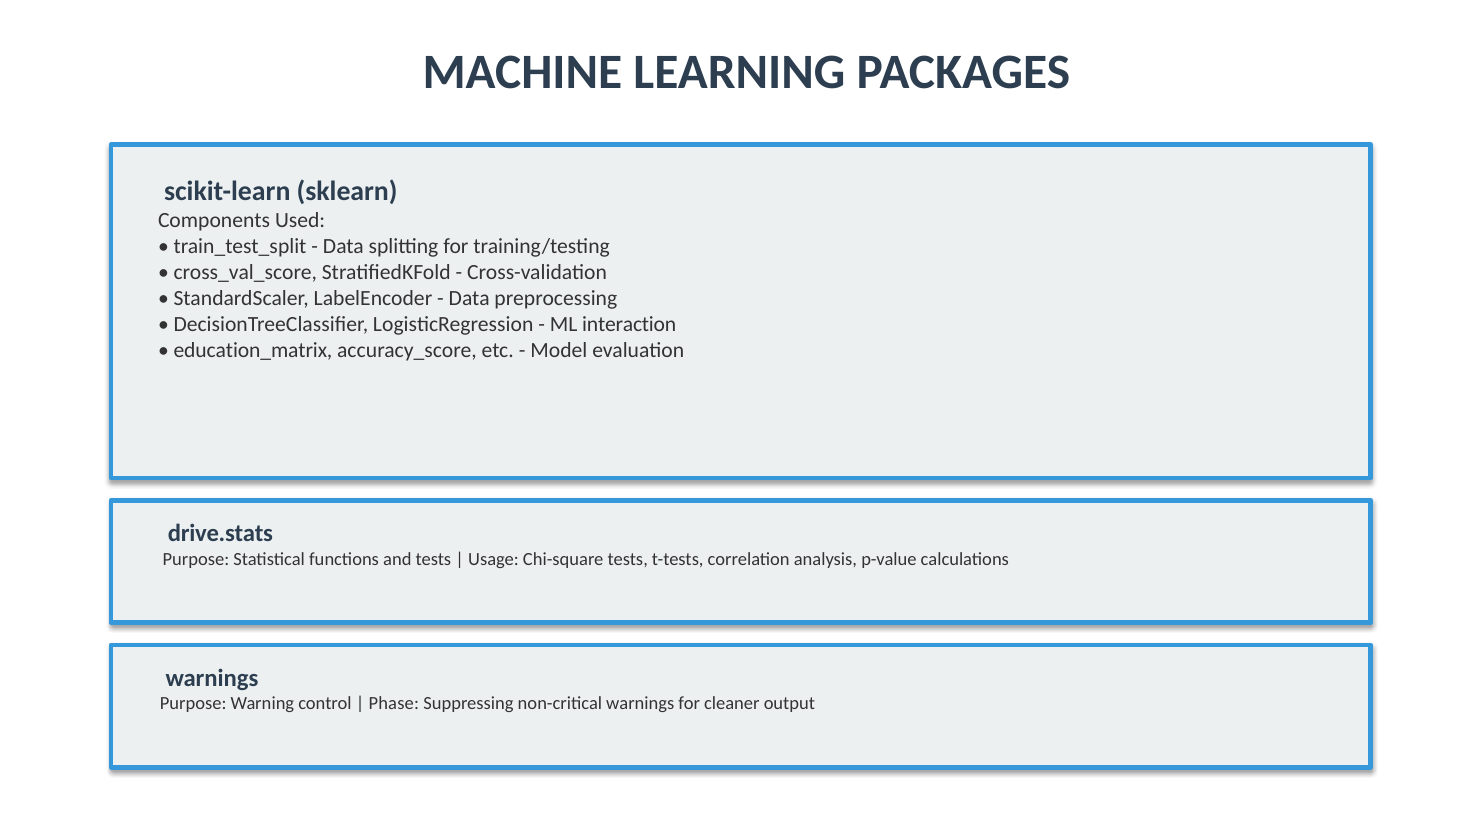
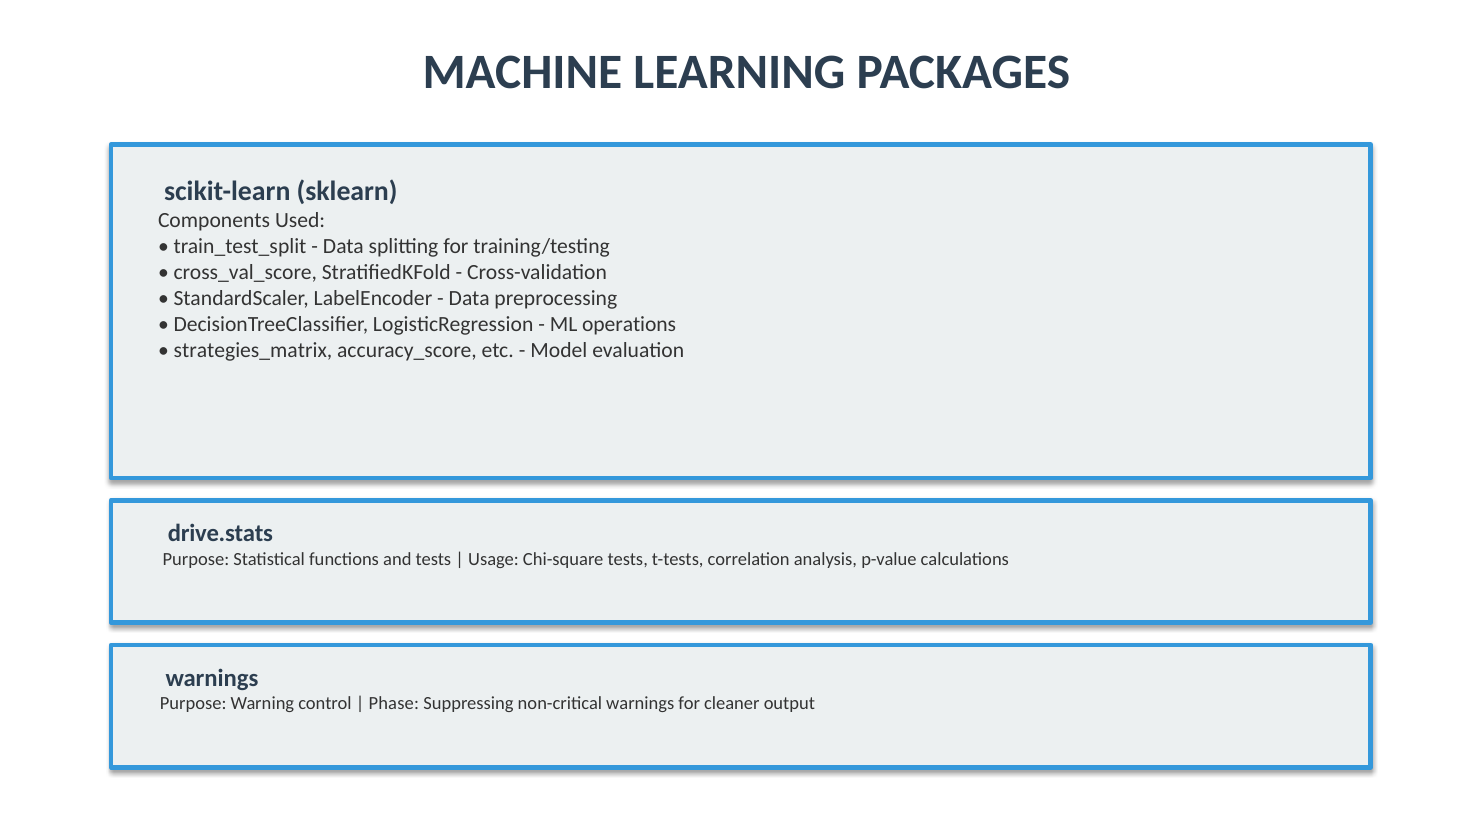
interaction: interaction -> operations (629, 324)
education_matrix: education_matrix -> strategies_matrix (253, 350)
